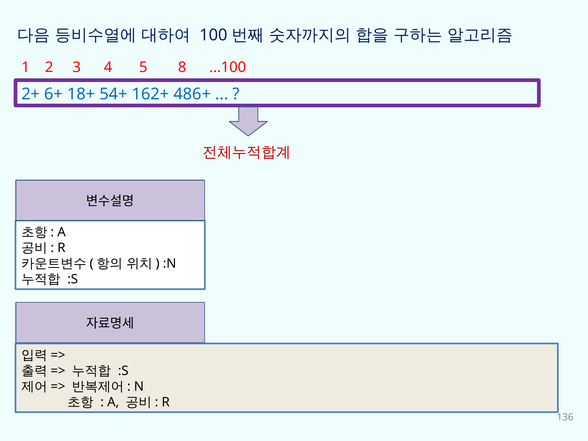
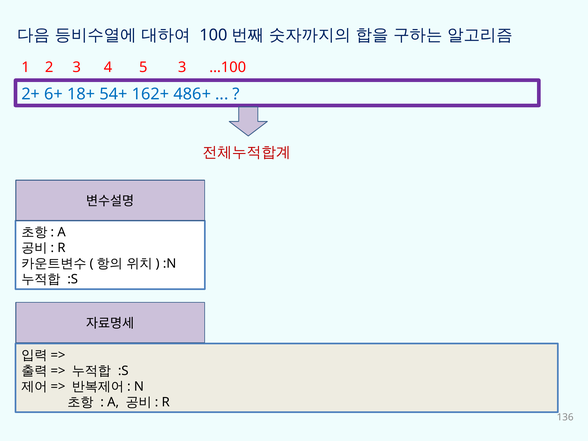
5 8: 8 -> 3 (182, 67)
